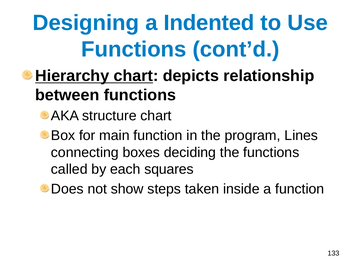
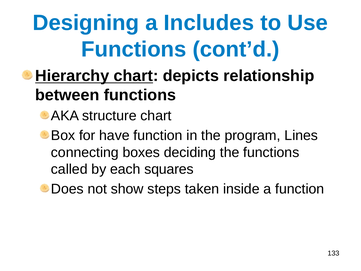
Indented: Indented -> Includes (209, 23)
main: main -> have (114, 135)
